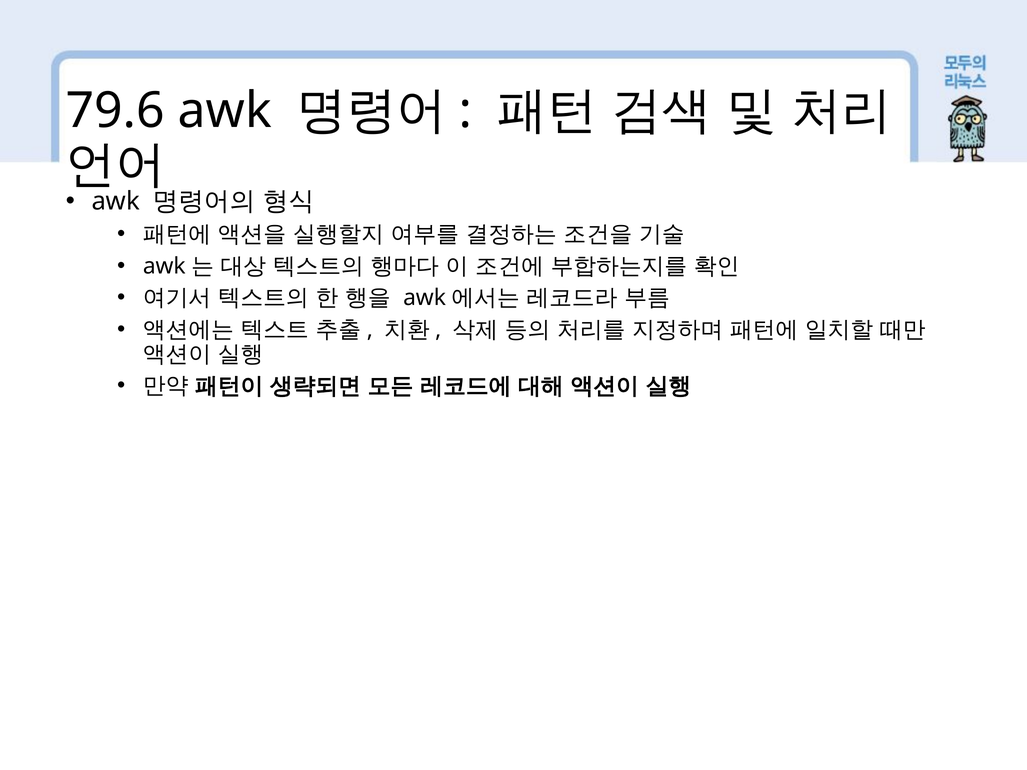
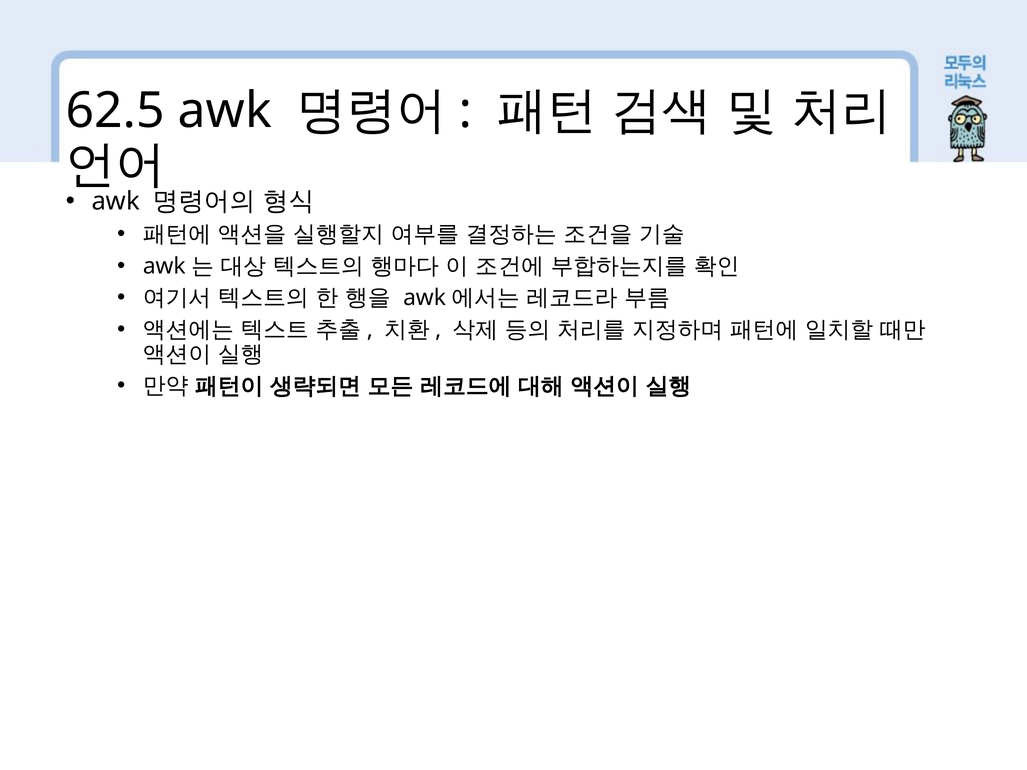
79.6: 79.6 -> 62.5 (115, 111)
